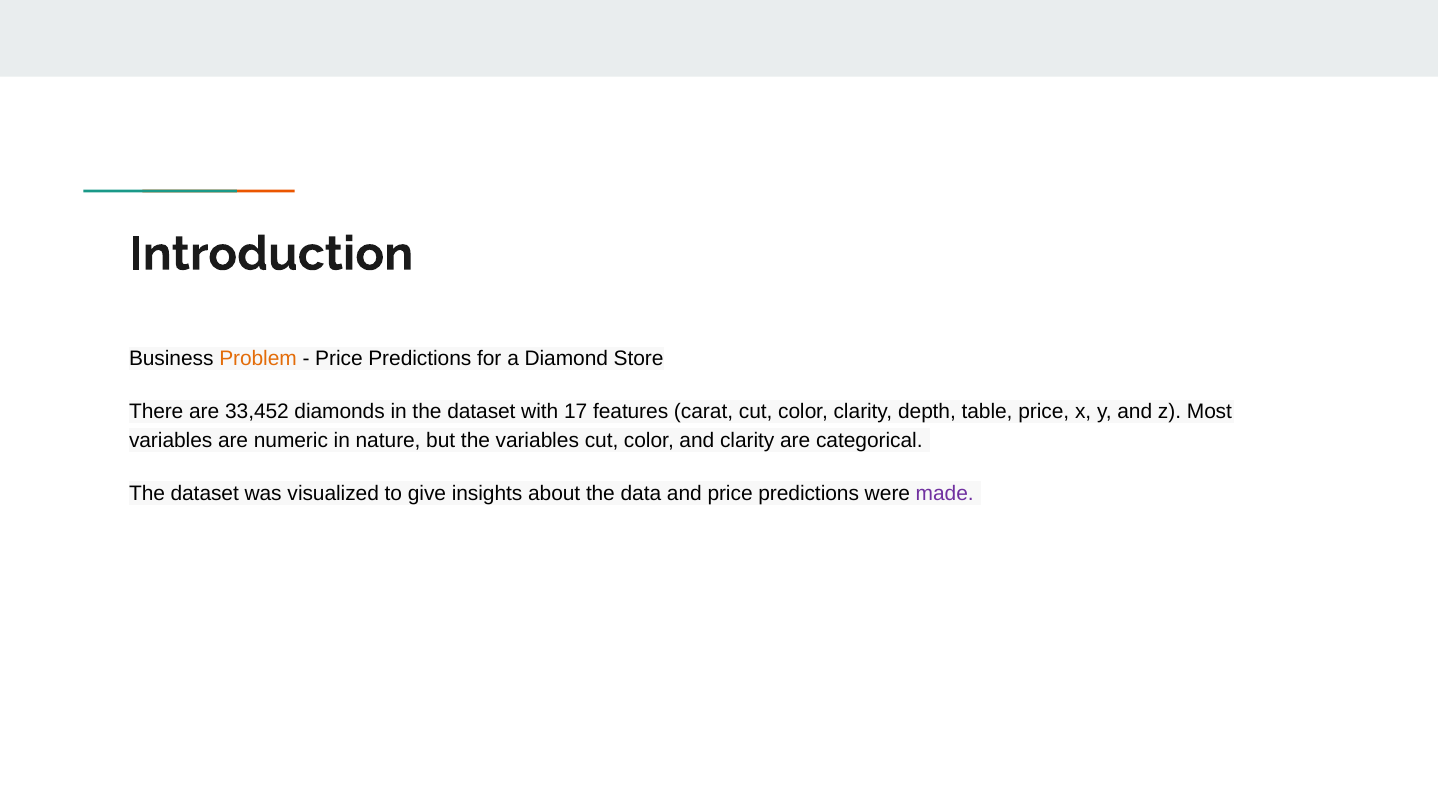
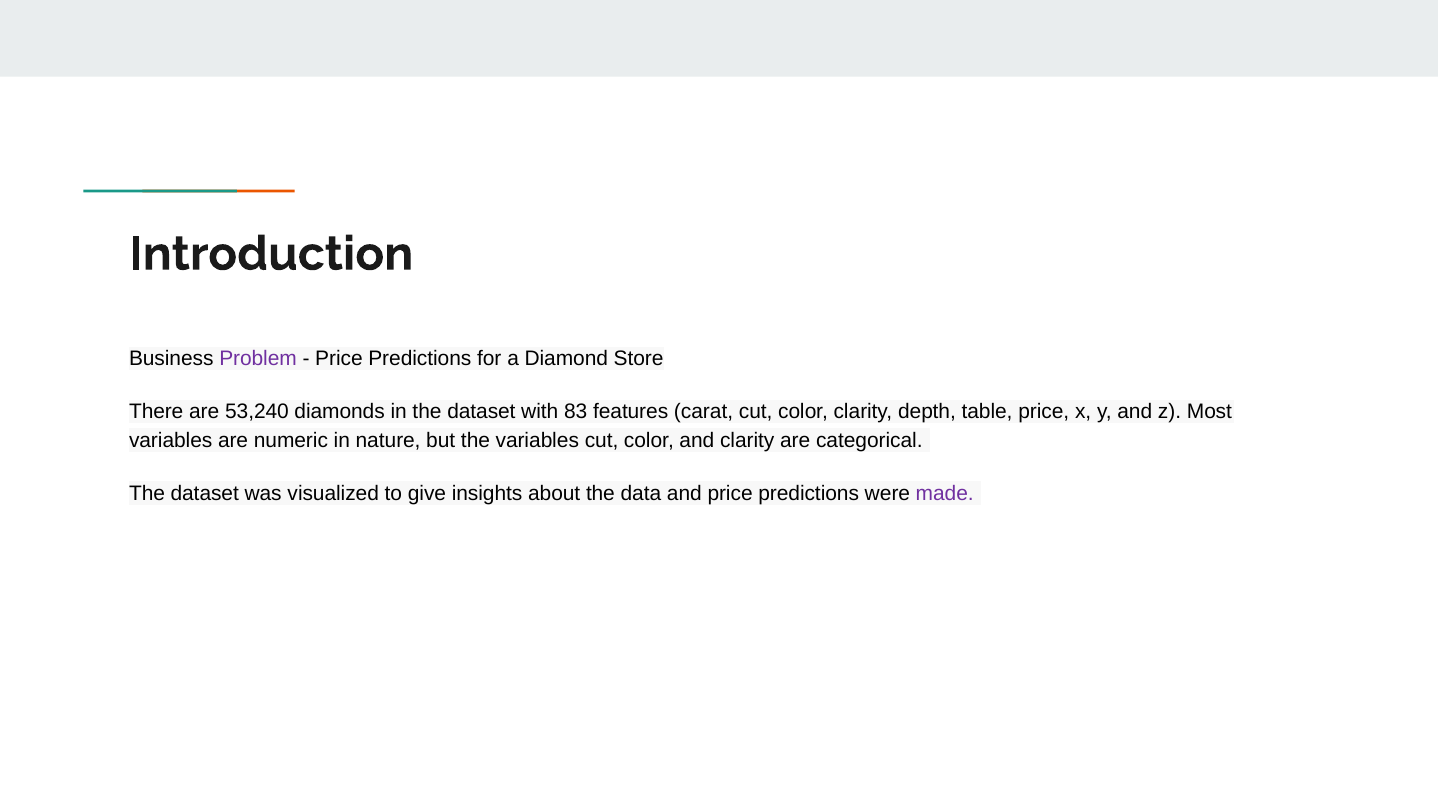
Problem colour: orange -> purple (258, 359)
33,452: 33,452 -> 53,240 (257, 412)
17: 17 -> 83 (576, 412)
